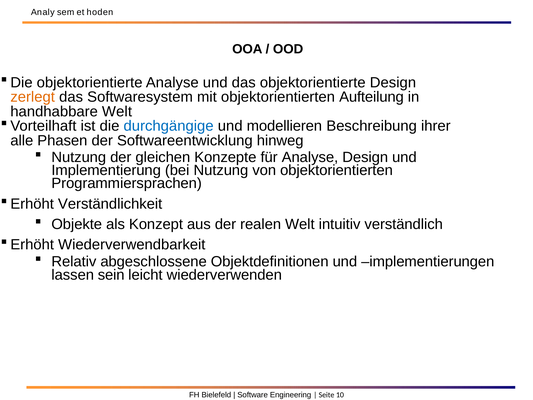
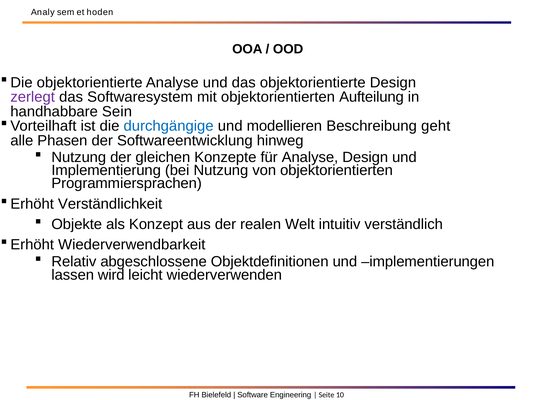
zerlegt colour: orange -> purple (33, 97)
handhabbare Welt: Welt -> Sein (117, 112)
ihrer: ihrer -> geht (436, 126)
sein: sein -> wird (111, 275)
